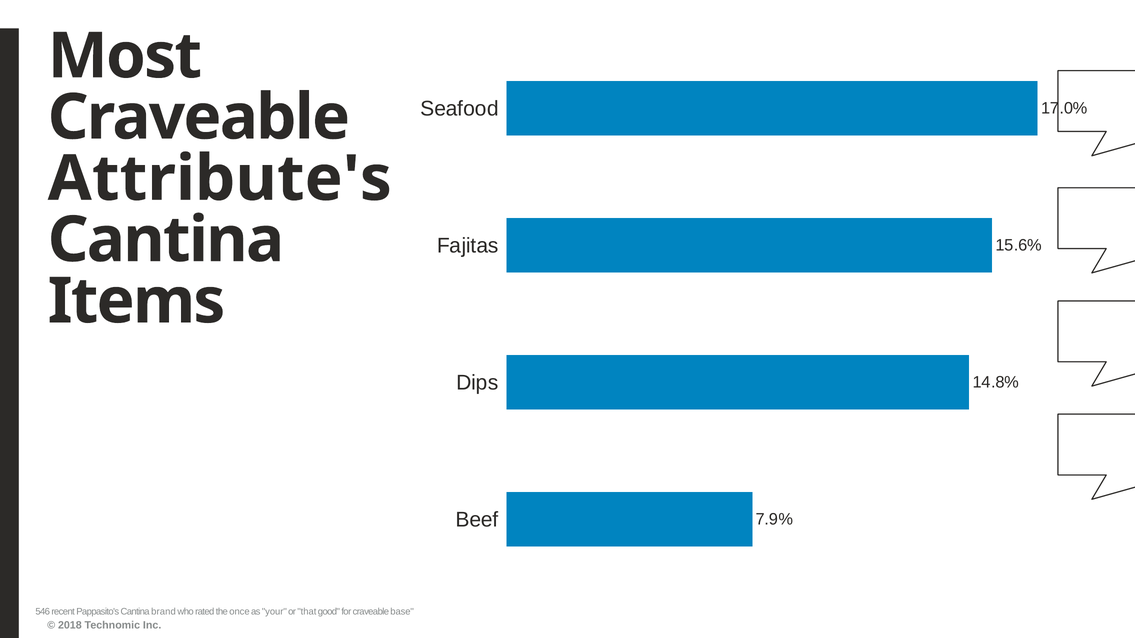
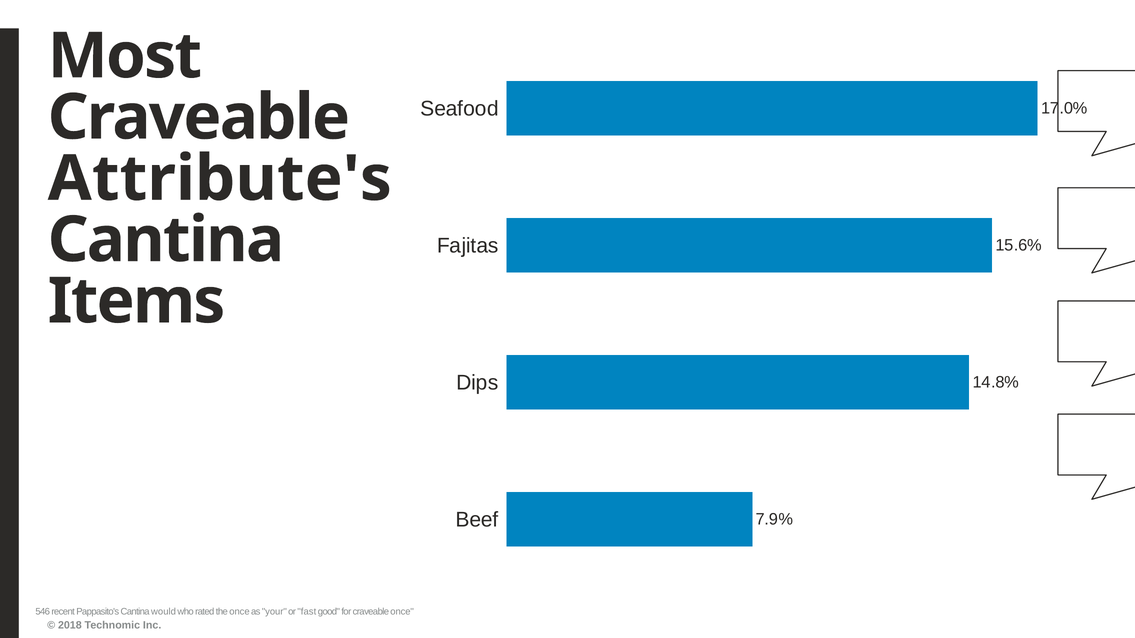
brand: brand -> would (164, 612)
that: that -> fast (307, 612)
craveable base: base -> once (402, 612)
